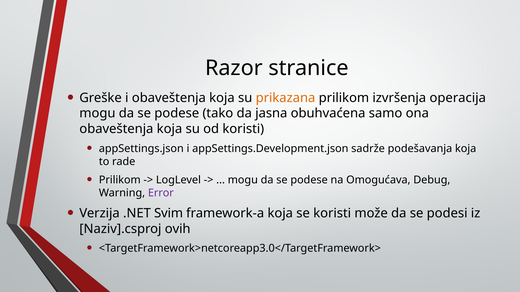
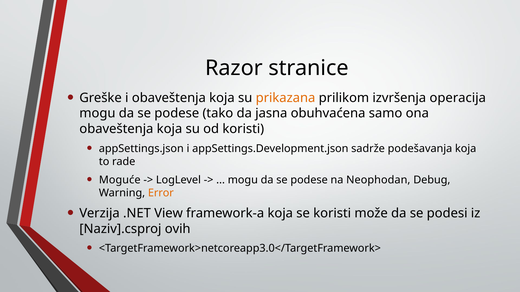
Prilikom: Prilikom -> Moguće (120, 180)
Omogućava: Omogućava -> Neophodan (378, 180)
Error colour: purple -> orange (161, 193)
Svim: Svim -> View (169, 214)
